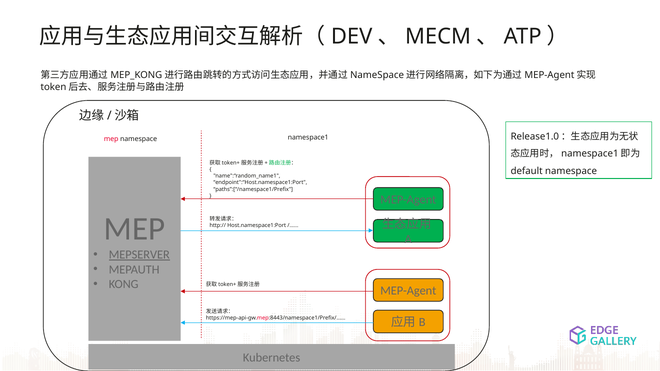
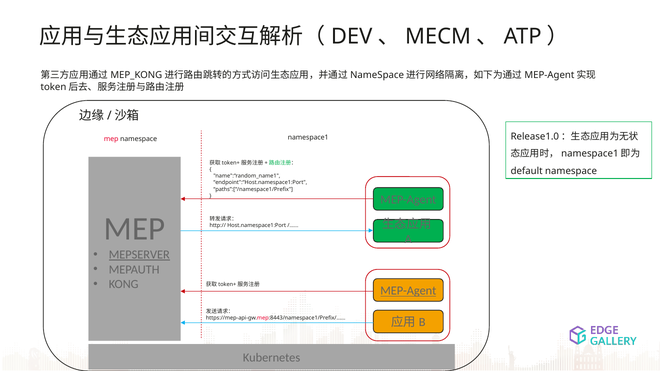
MEP-Agent underline: none -> present (408, 291)
